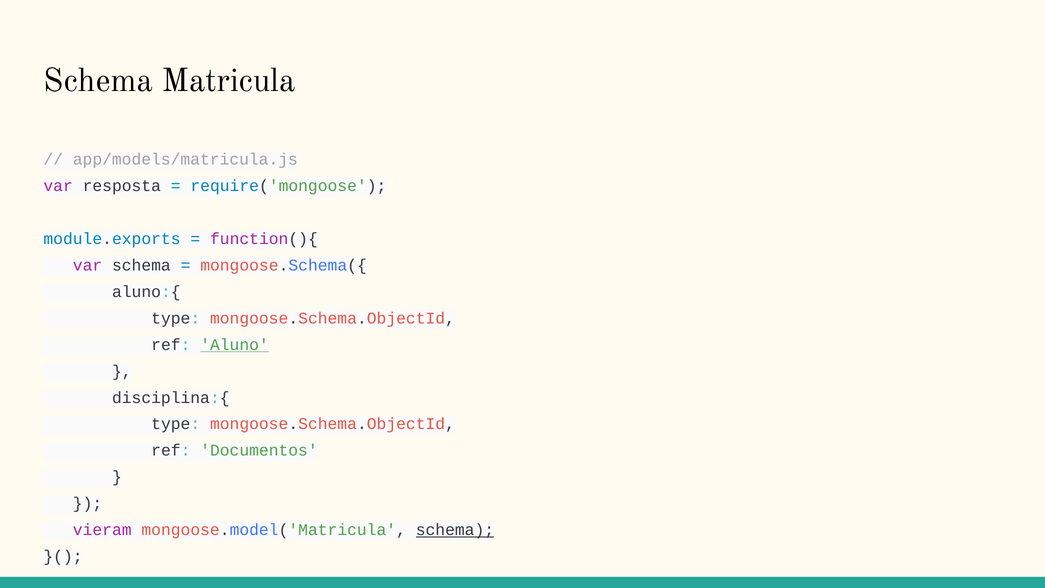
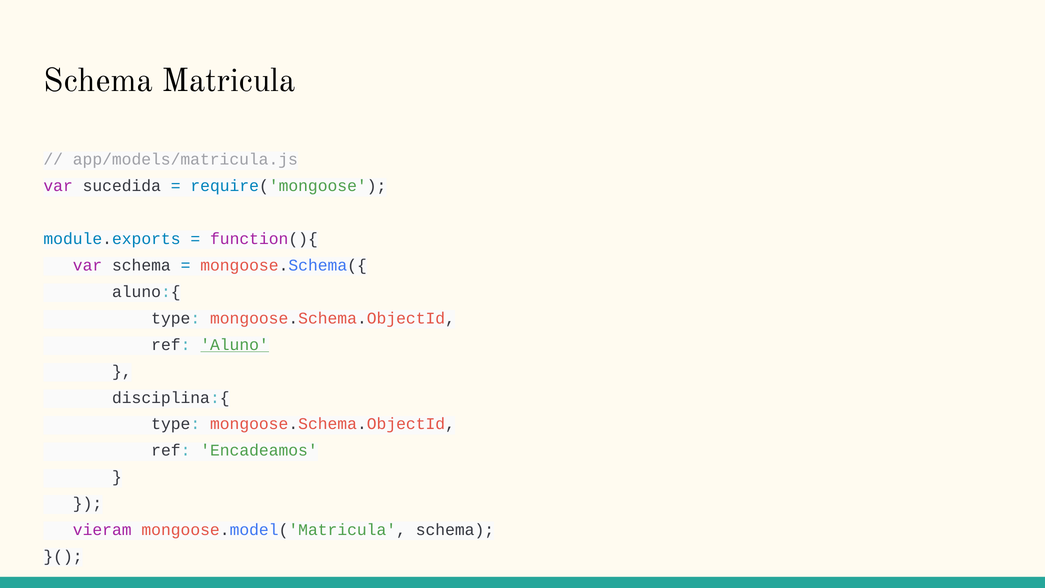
resposta: resposta -> sucedida (122, 186)
Documentos: Documentos -> Encadeamos (259, 450)
schema underline: present -> none (455, 530)
